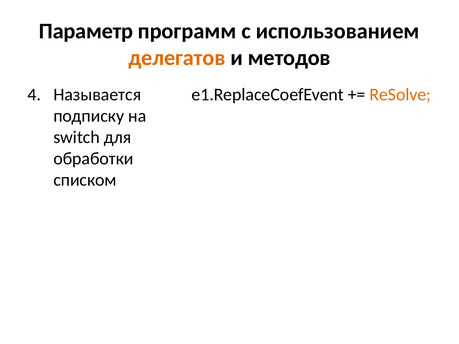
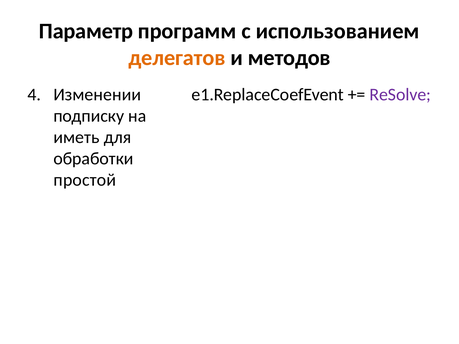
Называется: Называется -> Изменении (97, 95)
ReSolve colour: orange -> purple (400, 95)
switch: switch -> иметь (77, 137)
списком: списком -> простой (85, 180)
